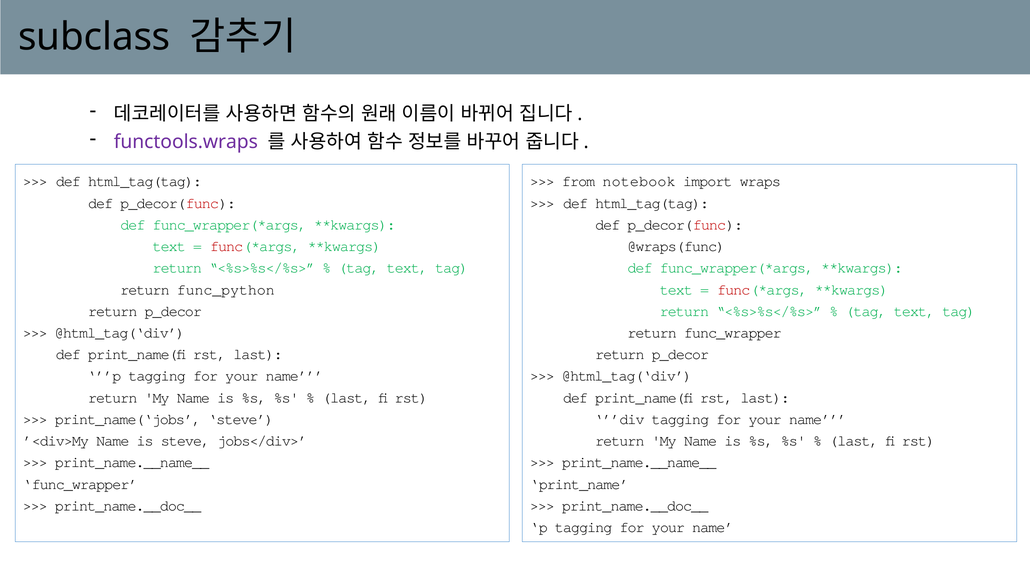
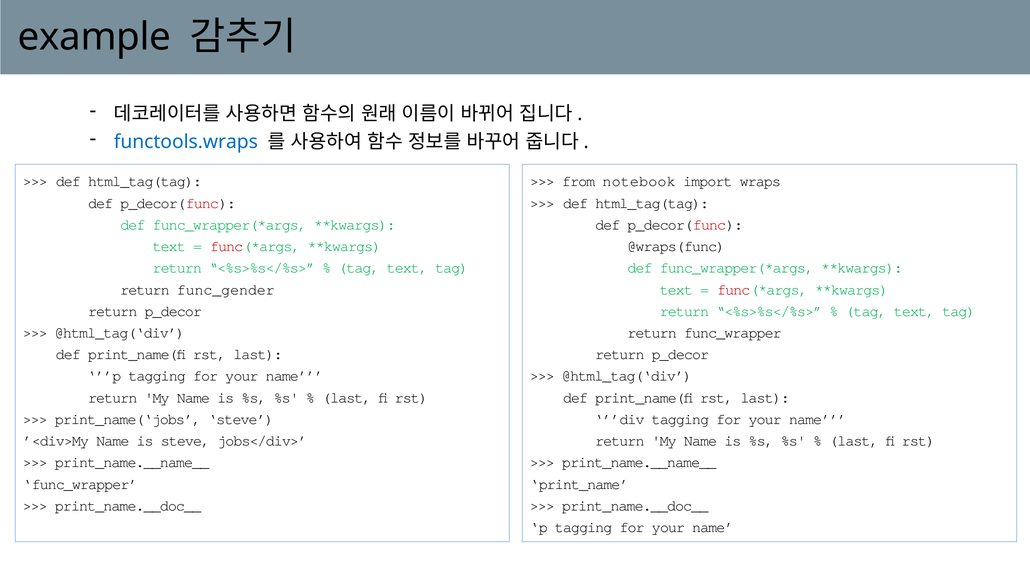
subclass: subclass -> example (94, 37)
functools.wraps colour: purple -> blue (186, 142)
func_python: func_python -> func_gender (226, 290)
